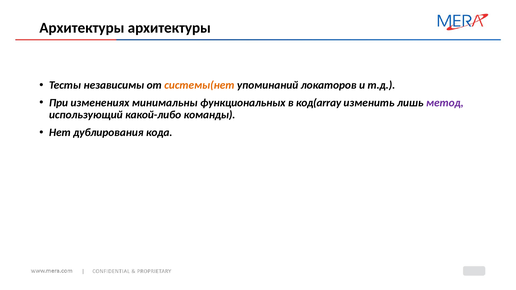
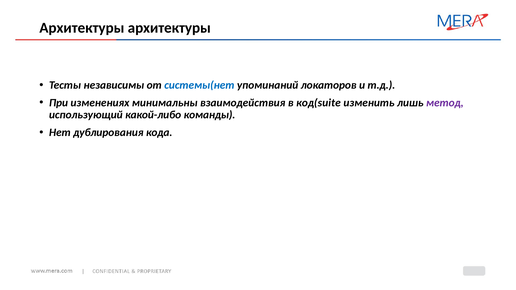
системы(нет colour: orange -> blue (199, 85)
функциональных: функциональных -> взаимодействия (243, 103)
код(array: код(array -> код(suite (318, 103)
